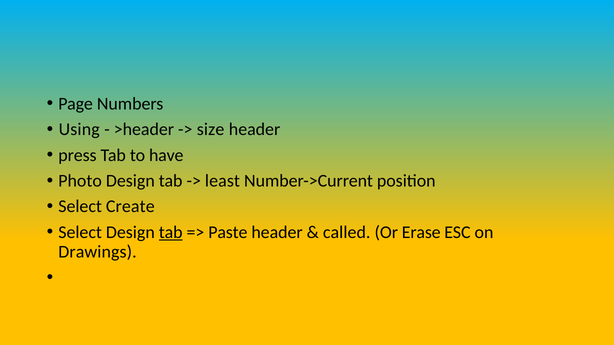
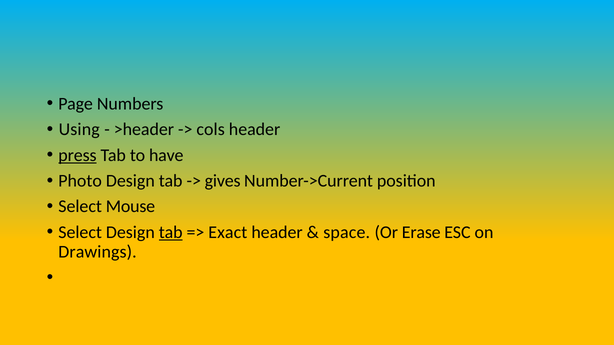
size: size -> cols (211, 130)
press underline: none -> present (77, 155)
least: least -> gives (223, 181)
Create: Create -> Mouse (130, 207)
Paste: Paste -> Exact (228, 233)
called: called -> space (347, 233)
